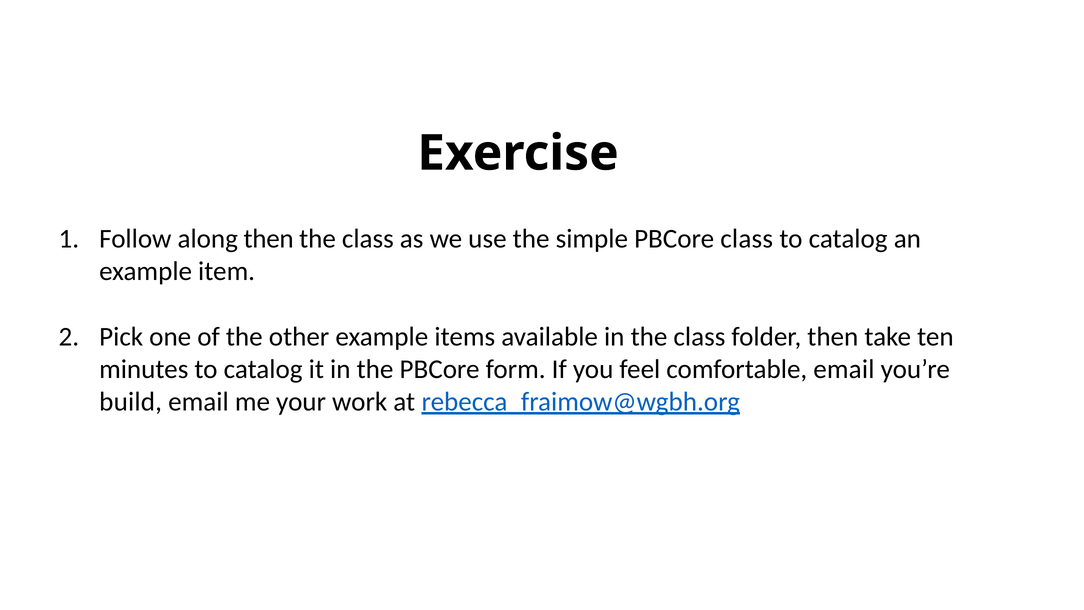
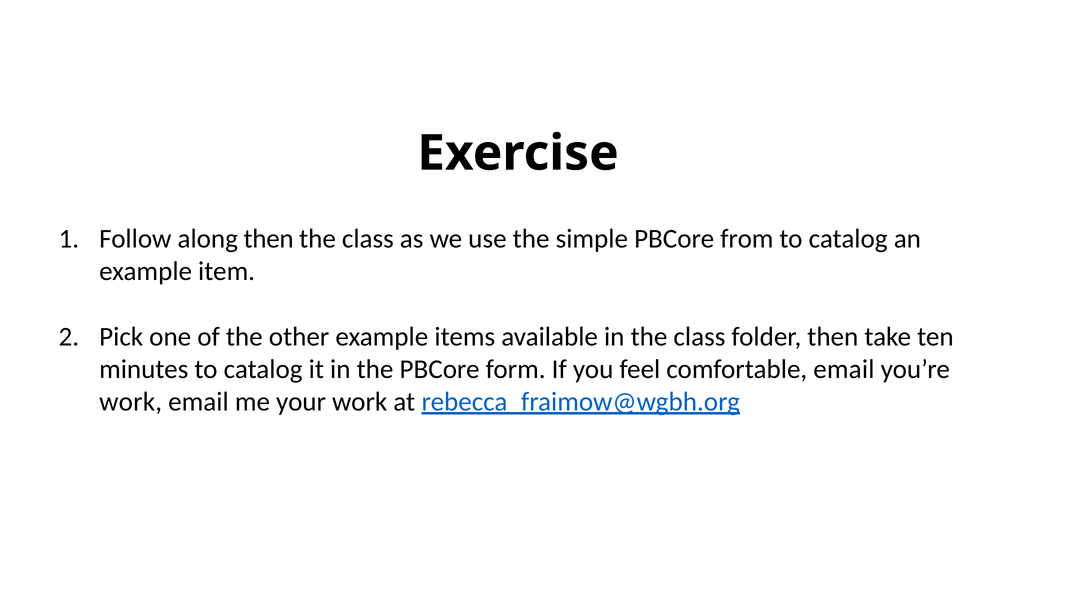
PBCore class: class -> from (747, 239)
build: build -> work (131, 401)
